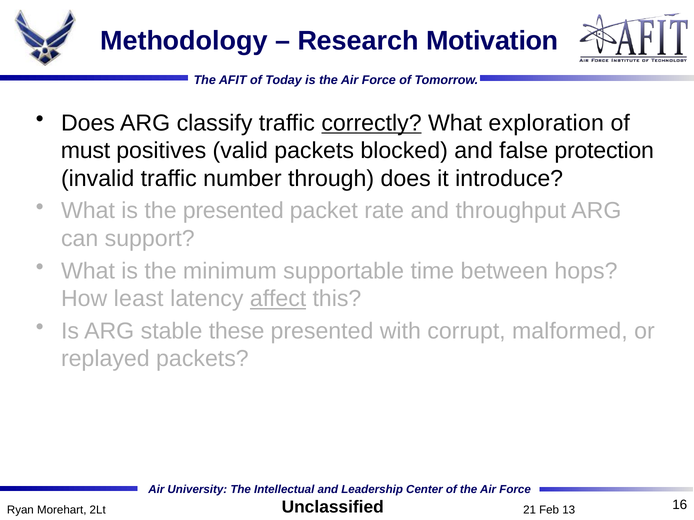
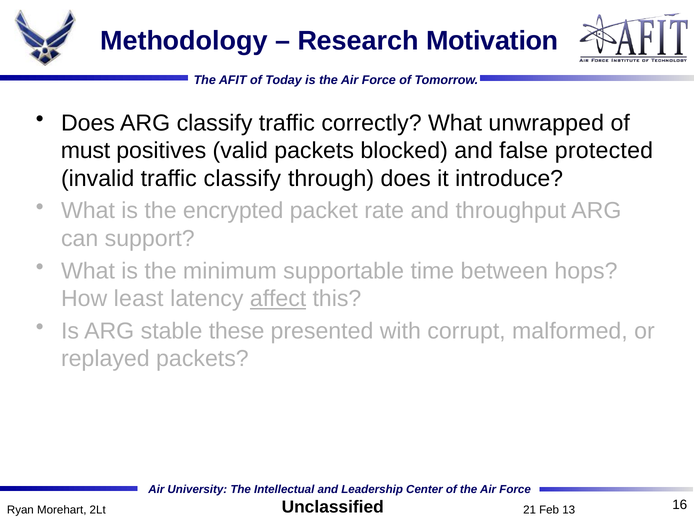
correctly underline: present -> none (372, 123)
exploration: exploration -> unwrapped (546, 123)
protection: protection -> protected (604, 151)
traffic number: number -> classify (242, 179)
the presented: presented -> encrypted (233, 211)
